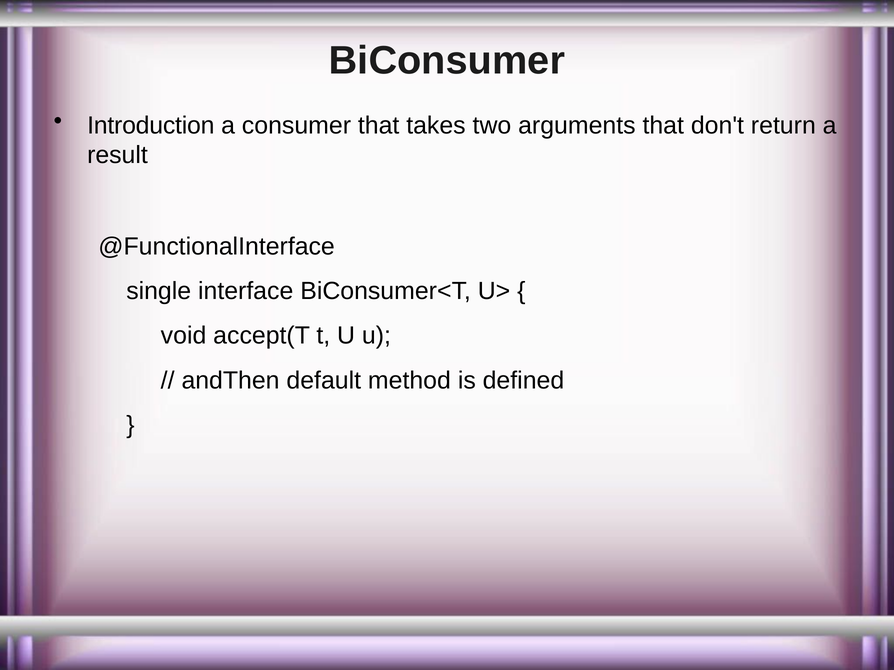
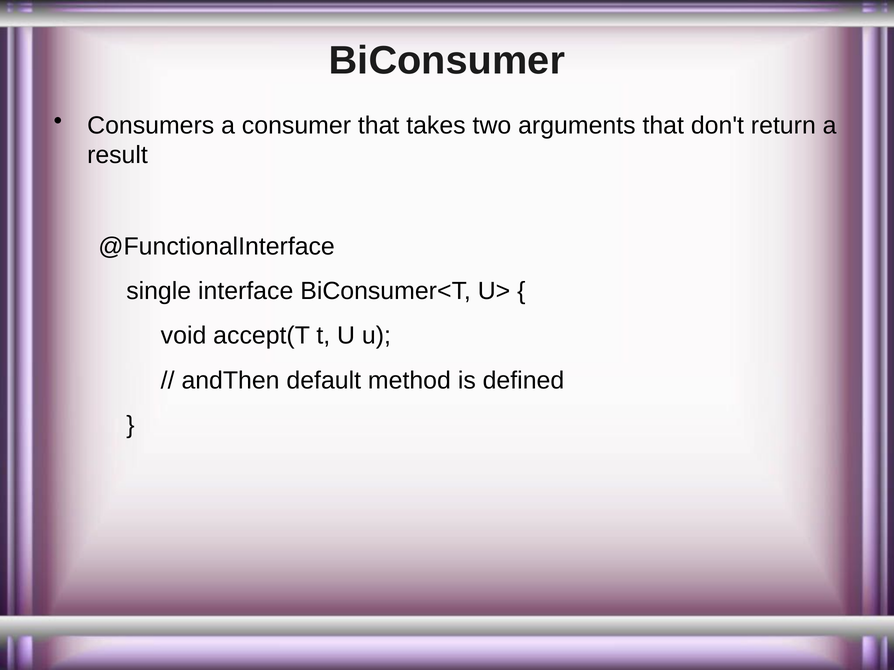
Introduction: Introduction -> Consumers (151, 125)
